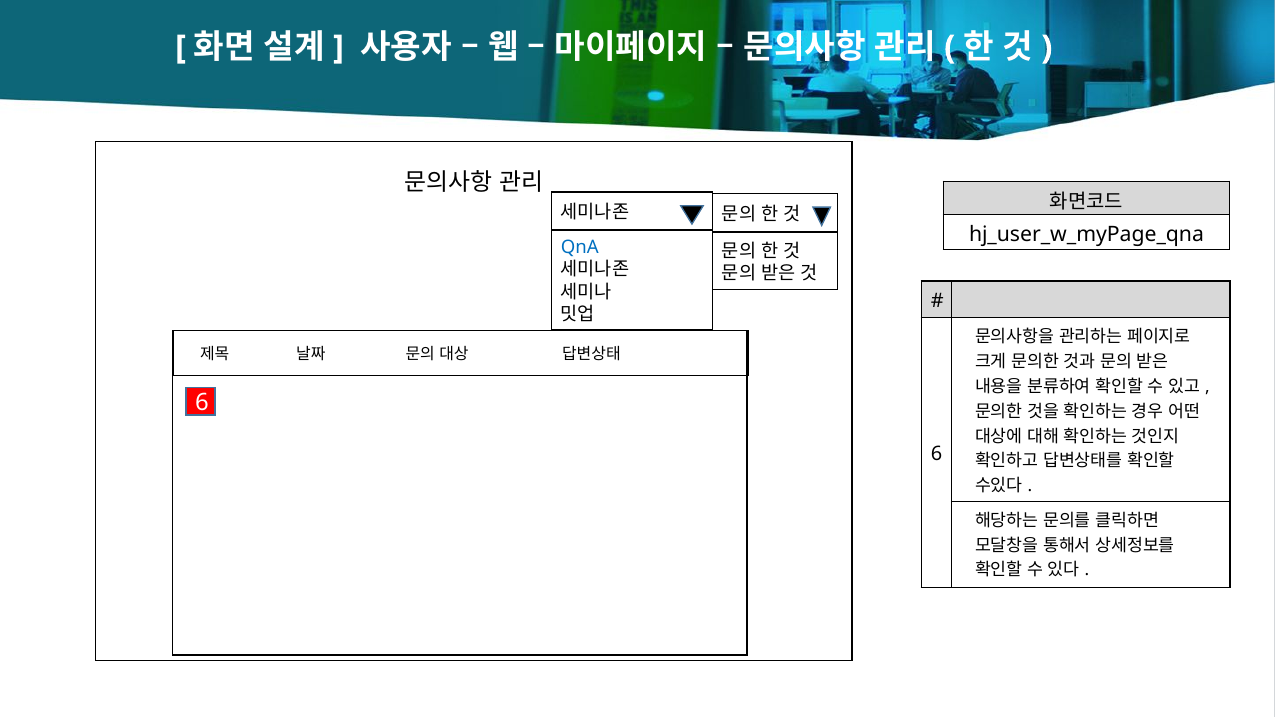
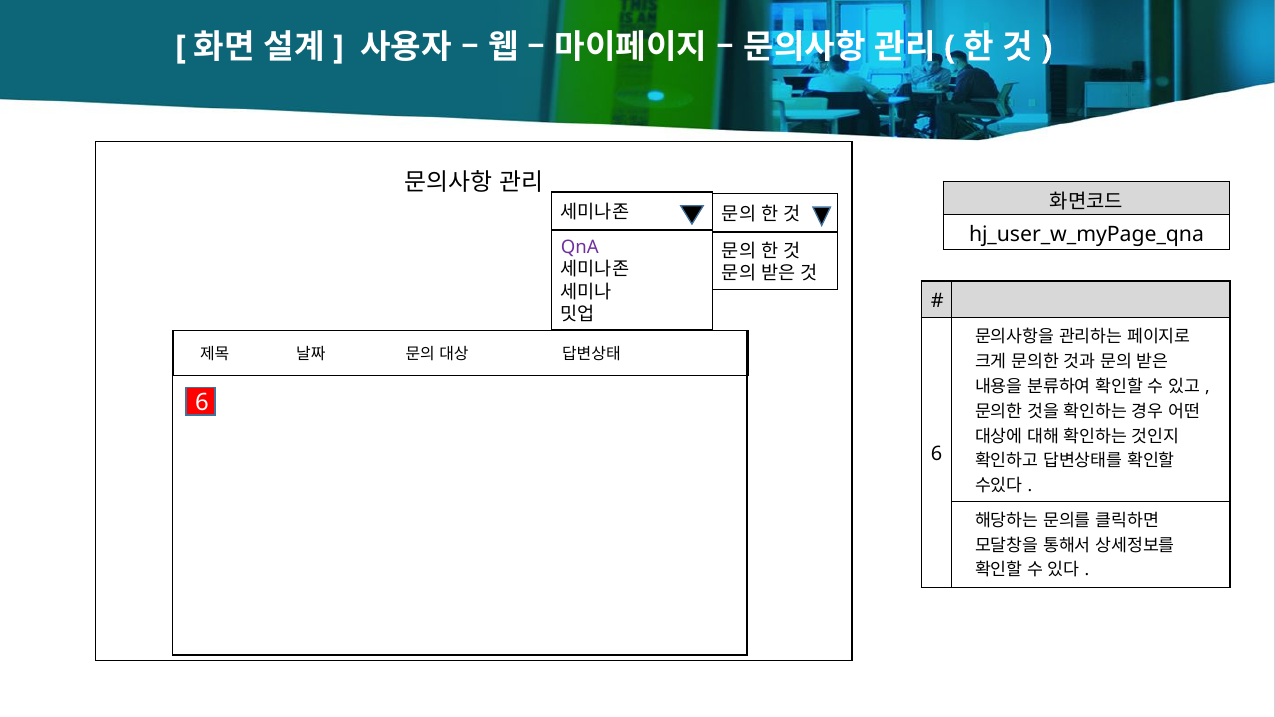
QnA colour: blue -> purple (580, 247)
